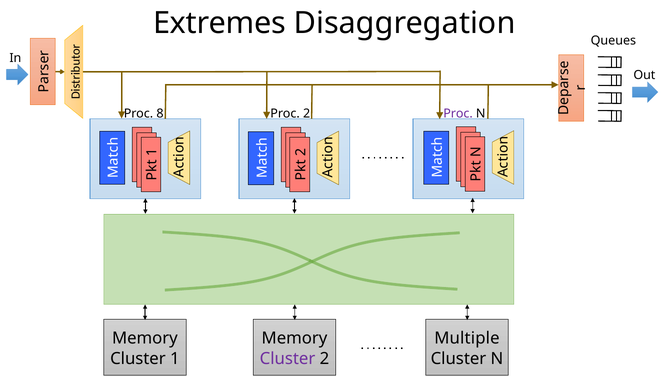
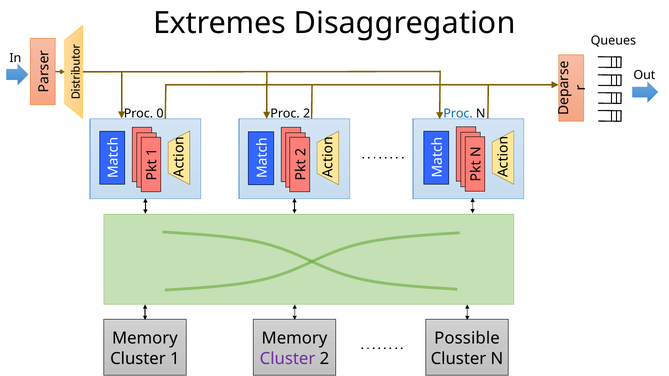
8: 8 -> 0 (160, 114)
Proc colour: purple -> blue (458, 114)
Multiple: Multiple -> Possible (467, 339)
